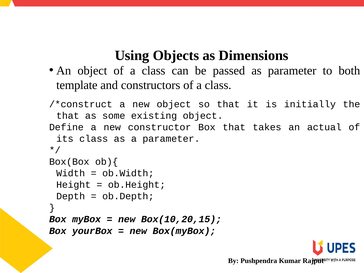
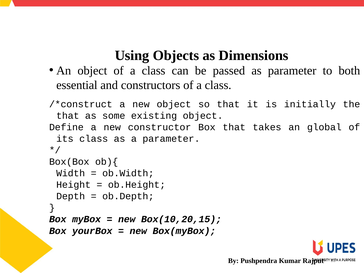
template: template -> essential (77, 85)
actual: actual -> global (324, 127)
